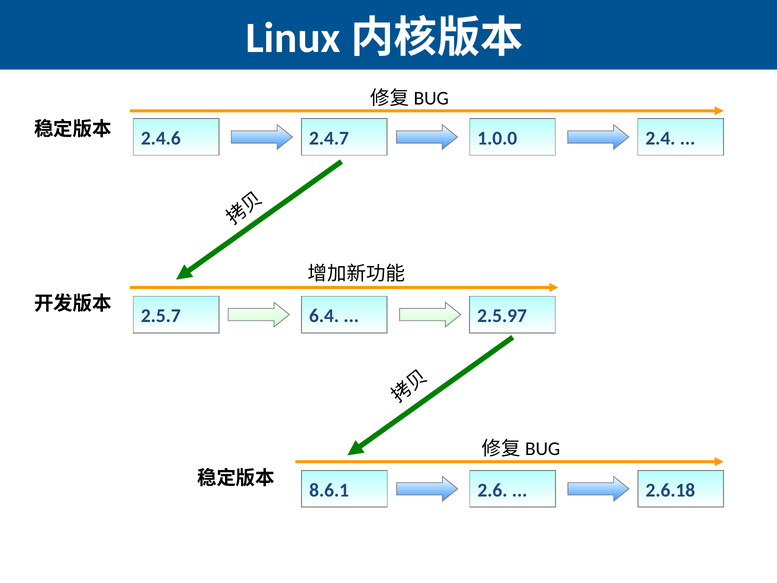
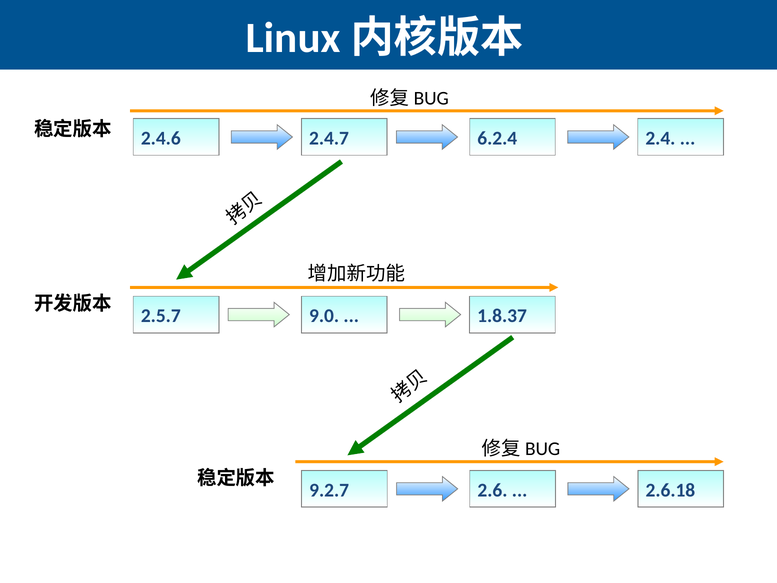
1.0.0: 1.0.0 -> 6.2.4 (497, 138)
6.4: 6.4 -> 9.0 (324, 316)
2.5.97: 2.5.97 -> 1.8.37 (502, 316)
8.6.1: 8.6.1 -> 9.2.7 (329, 490)
